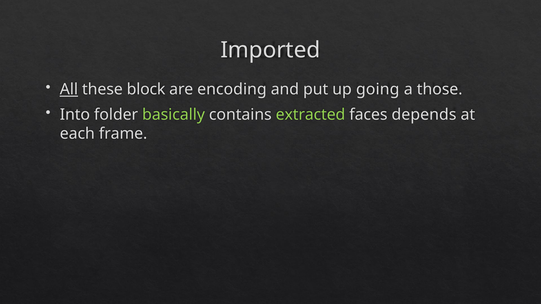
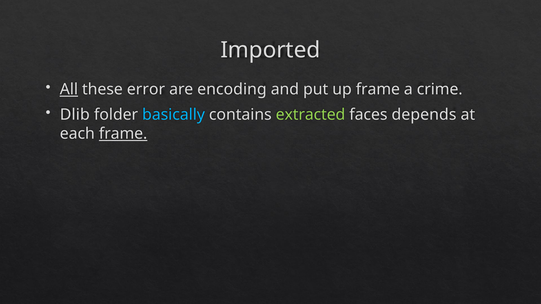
block: block -> error (146, 89)
up going: going -> frame (378, 89)
those: those -> crime (440, 89)
Into: Into -> Dlib (75, 115)
basically colour: light green -> light blue (174, 115)
frame underline: none -> present (123, 134)
